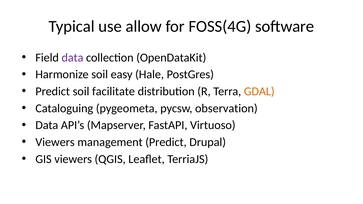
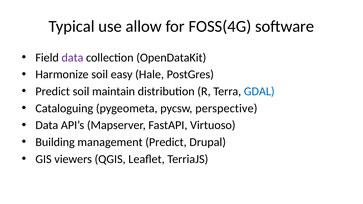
facilitate: facilitate -> maintain (114, 91)
GDAL colour: orange -> blue (259, 91)
observation: observation -> perspective (226, 108)
Viewers: Viewers -> Building (55, 142)
